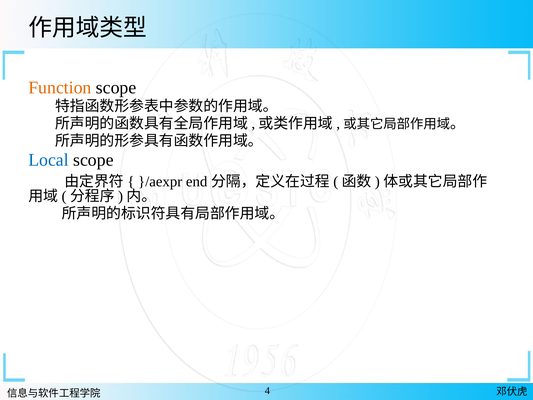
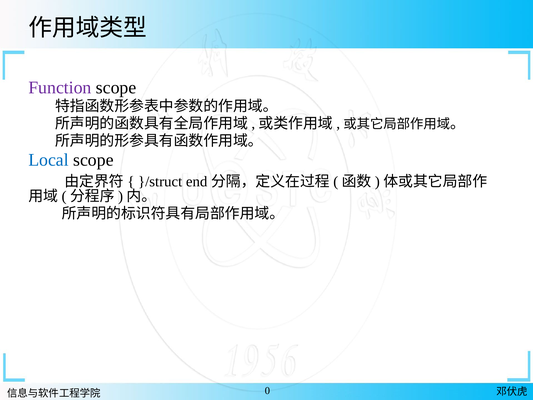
Function colour: orange -> purple (60, 88)
}/aexpr: }/aexpr -> }/struct (160, 181)
4: 4 -> 0 (267, 391)
